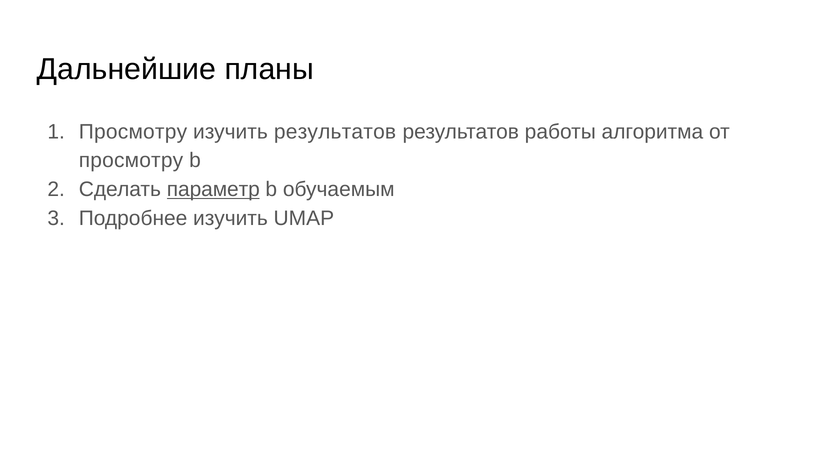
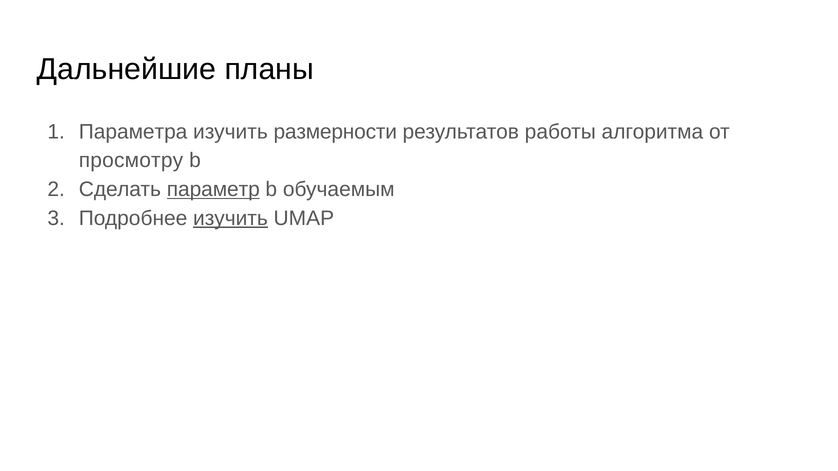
Просмотру: Просмотру -> Параметра (133, 132)
изучить результатов: результатов -> размерности (335, 132)
изучить underline: none -> present (230, 218)
